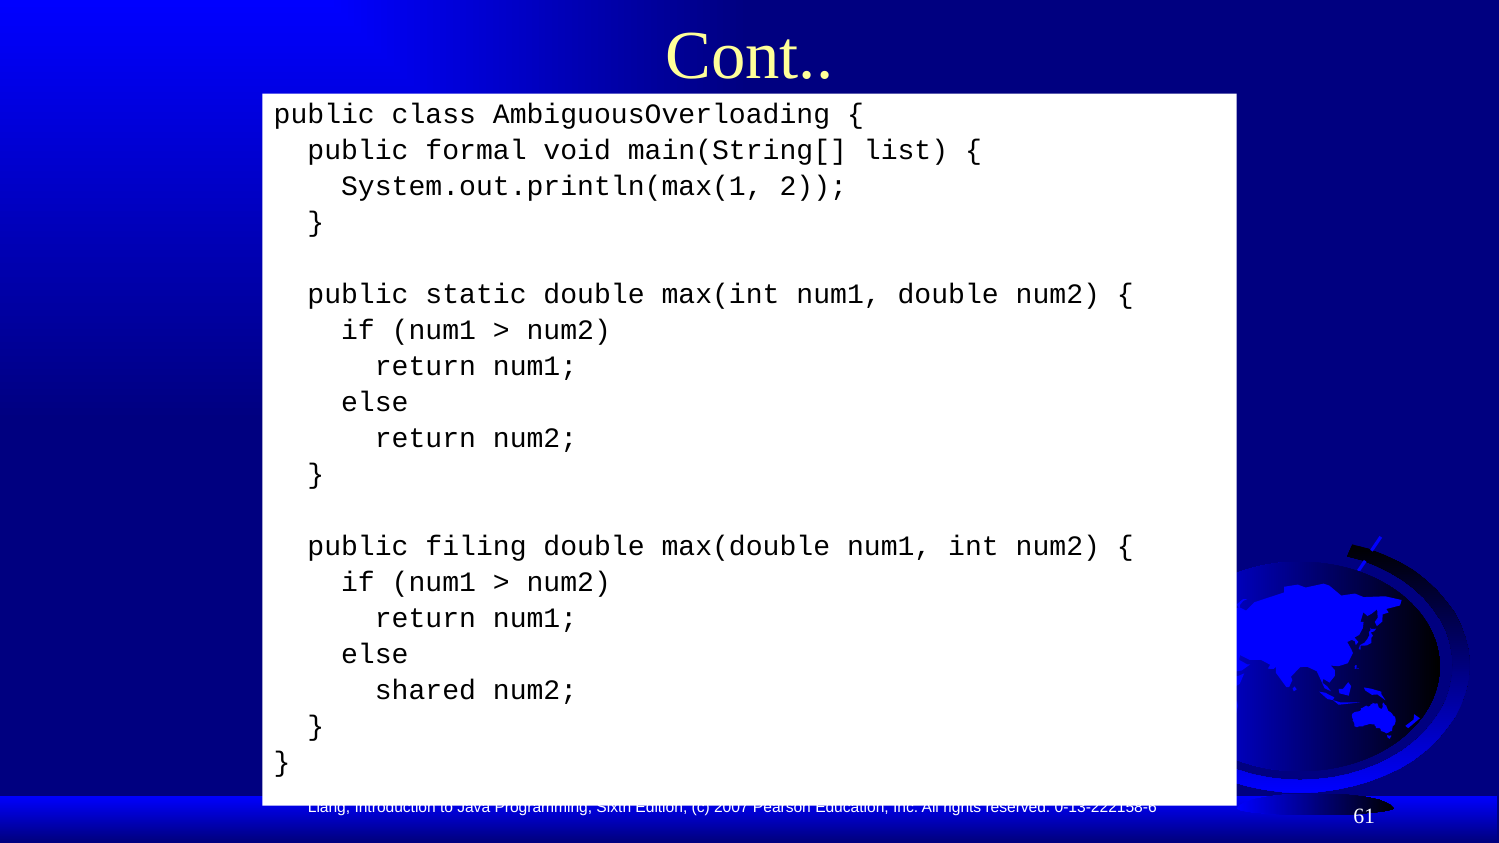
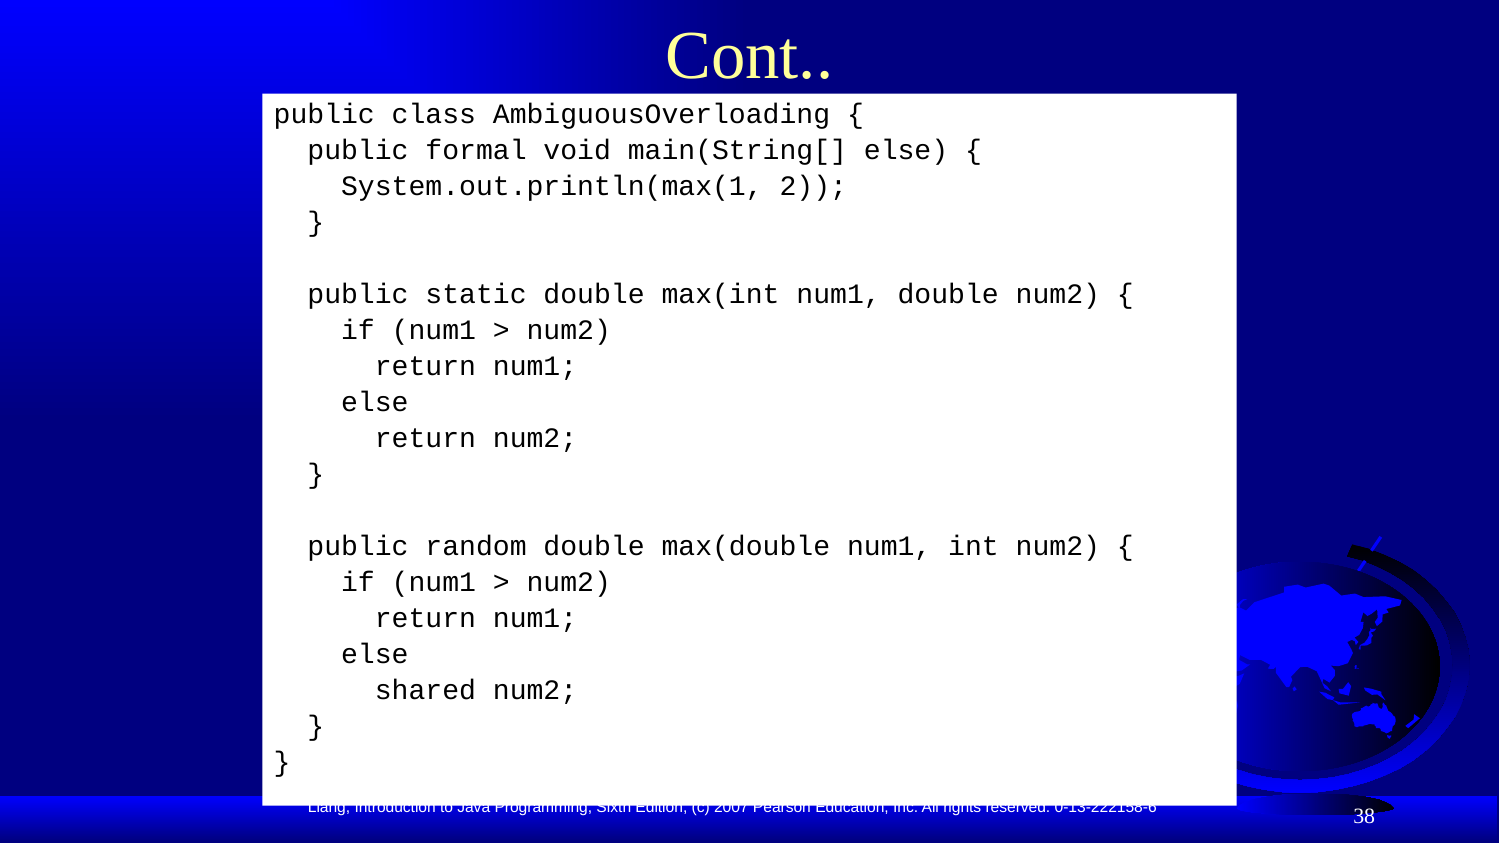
main(String[ list: list -> else (906, 150)
filing: filing -> random (476, 546)
61: 61 -> 38 (1364, 816)
